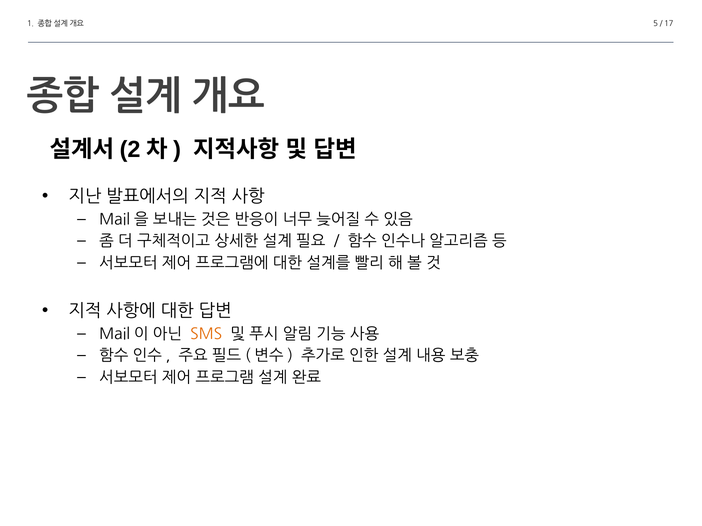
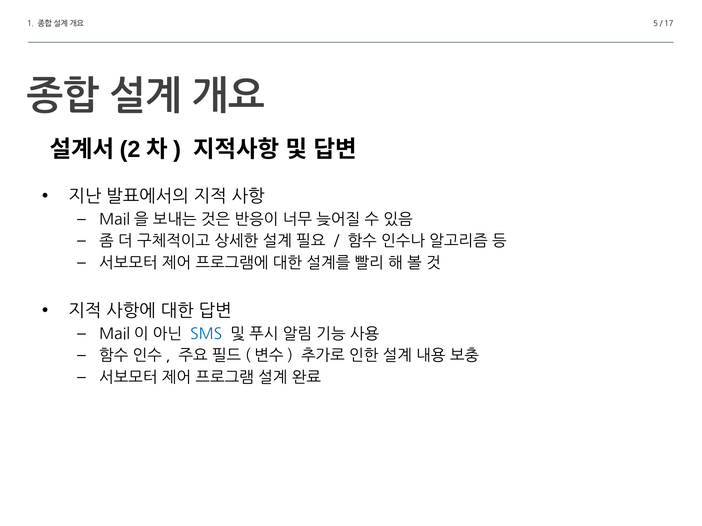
SMS colour: orange -> blue (206, 334)
